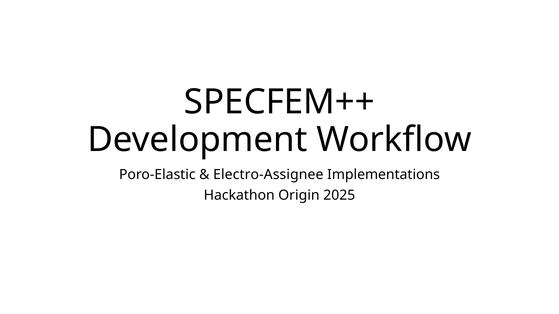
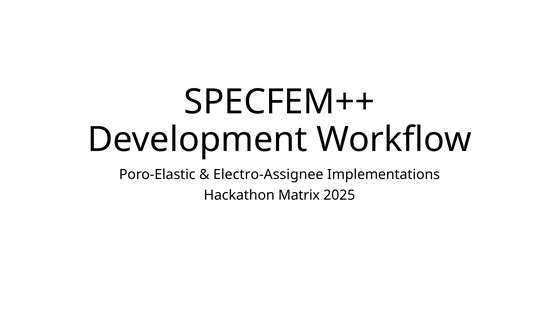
Origin: Origin -> Matrix (299, 196)
